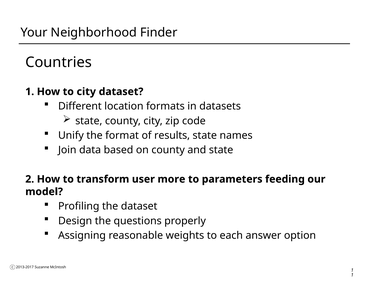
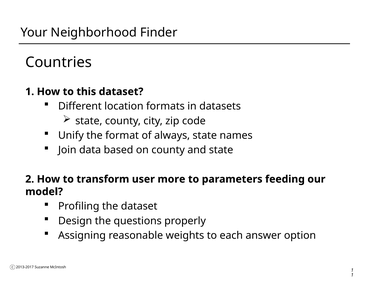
to city: city -> this (86, 92)
results: results -> always (172, 136)
